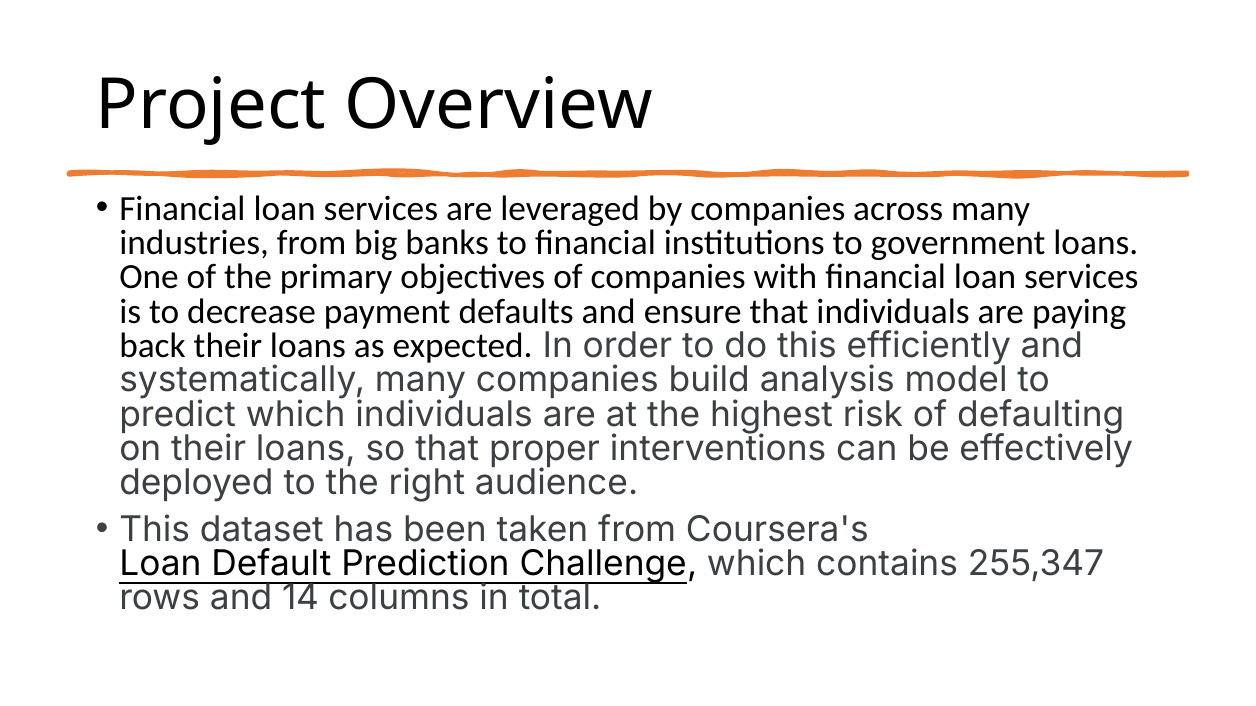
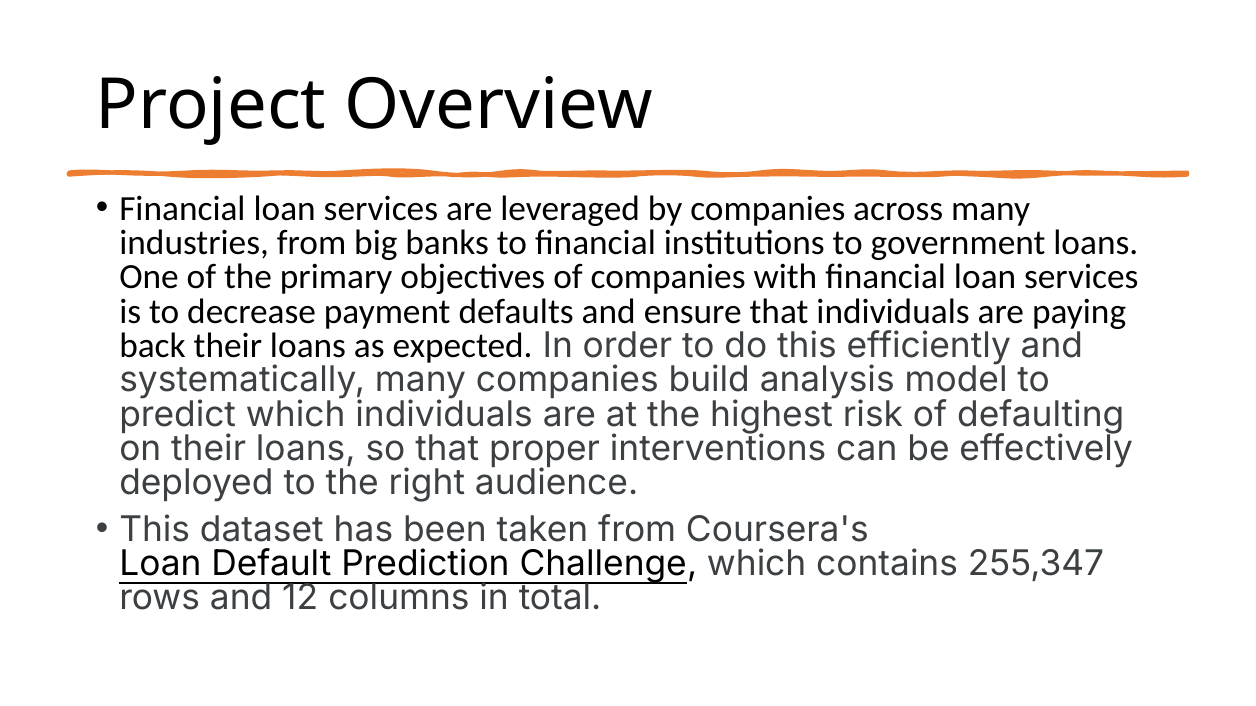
14: 14 -> 12 (300, 599)
